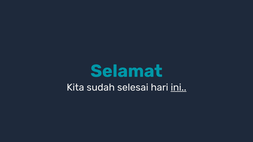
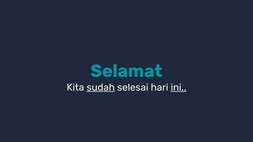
sudah underline: none -> present (101, 88)
